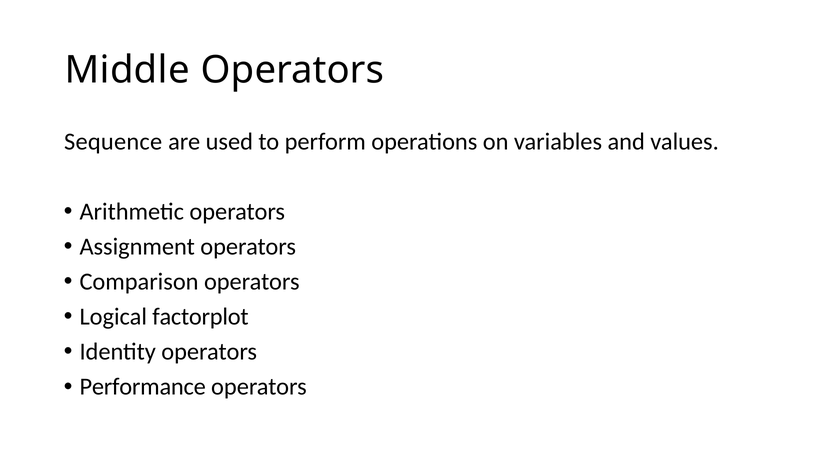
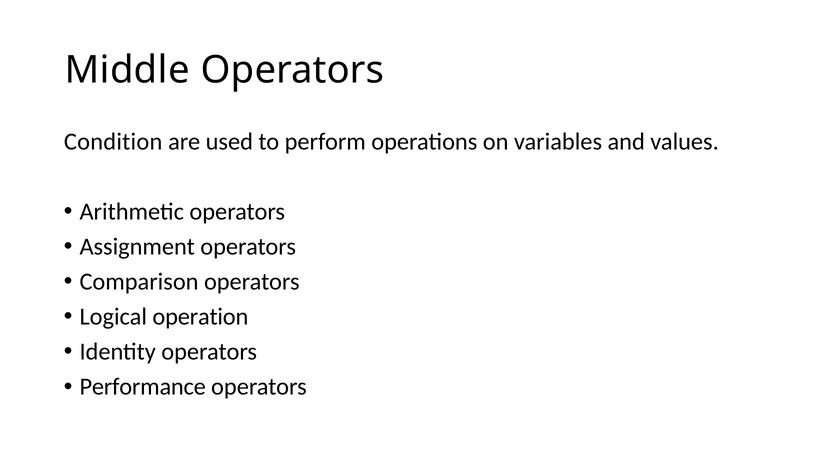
Sequence: Sequence -> Condition (113, 141)
factorplot: factorplot -> operation (200, 317)
